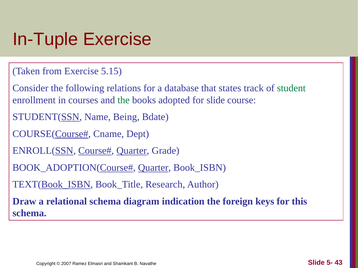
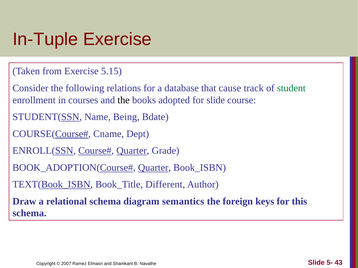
states: states -> cause (230, 88)
the colour: green -> black (124, 100)
Research: Research -> Different (165, 185)
indication: indication -> semantics (183, 202)
